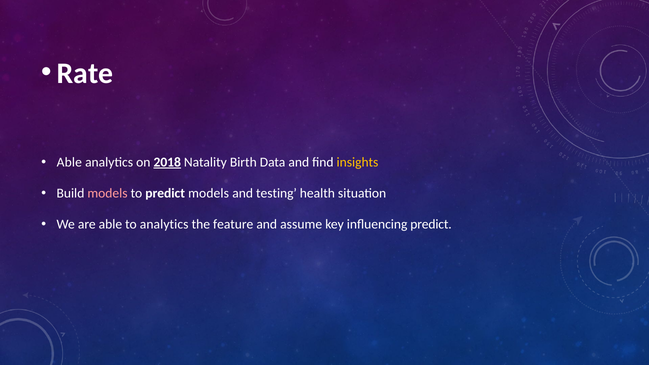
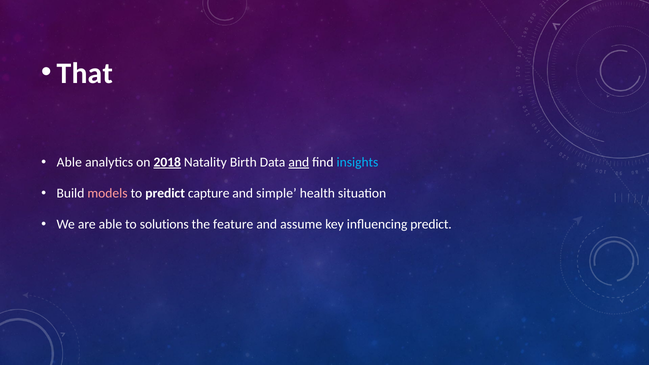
Rate: Rate -> That (85, 73)
and underline: none -> present (299, 162)
insights colour: yellow -> light blue (358, 162)
predict models: models -> capture (209, 193)
testing: testing -> simple (276, 193)
to analytics: analytics -> solutions (164, 225)
